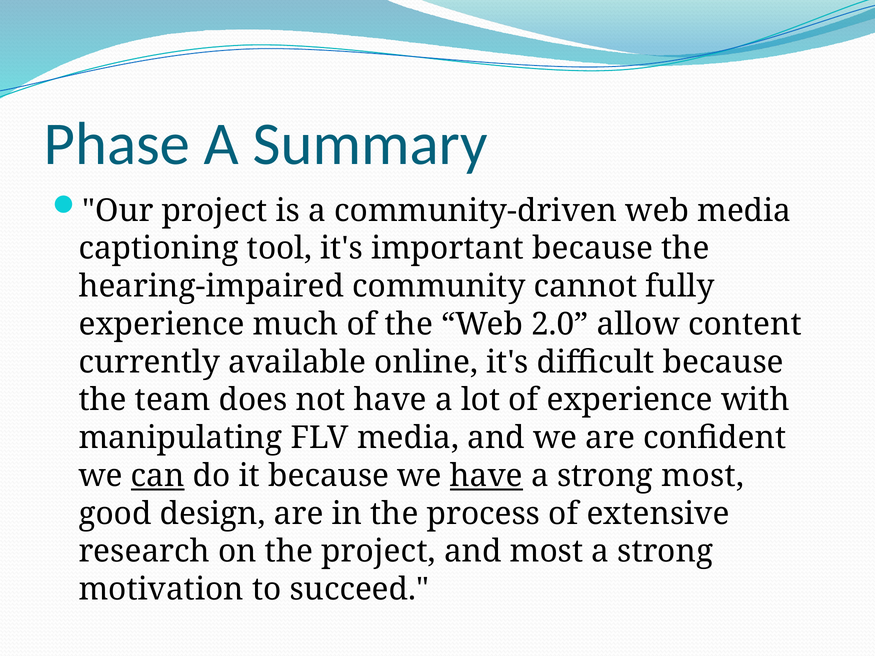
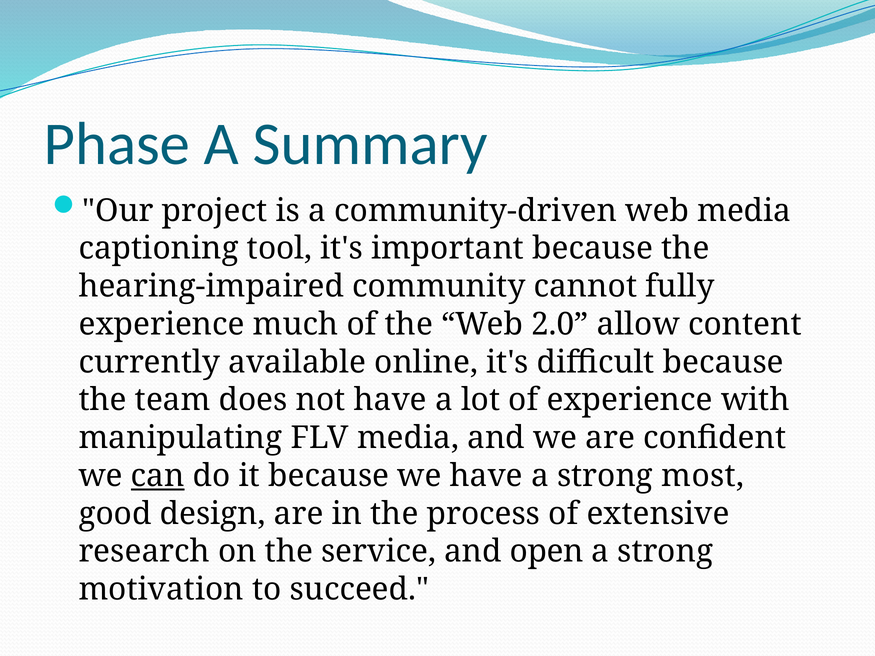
have underline: present -> none (486, 476)
the project: project -> service (379, 552)
and most: most -> open (547, 552)
